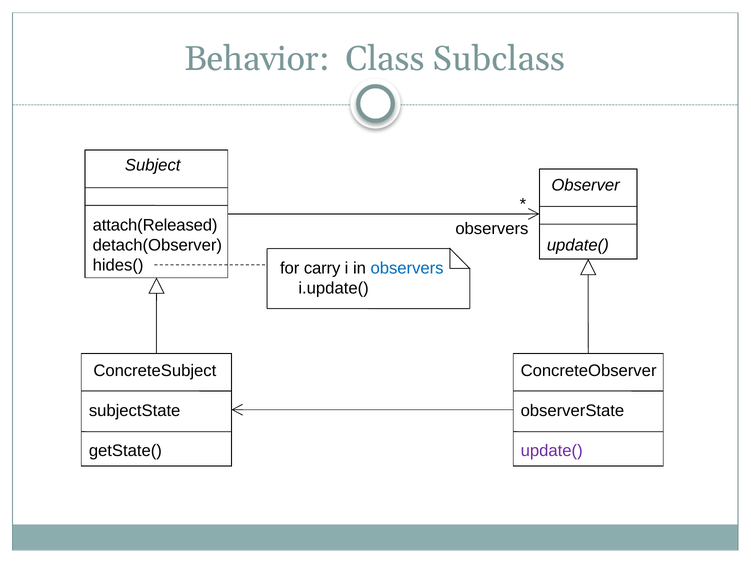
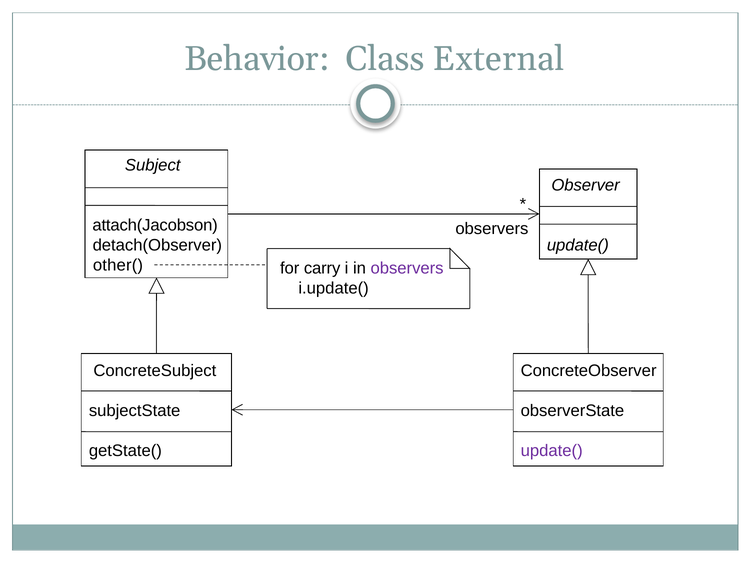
Subclass: Subclass -> External (499, 59)
attach(Released: attach(Released -> attach(Jacobson (155, 225)
hides(: hides( -> other( (118, 265)
observers colour: blue -> purple (407, 269)
